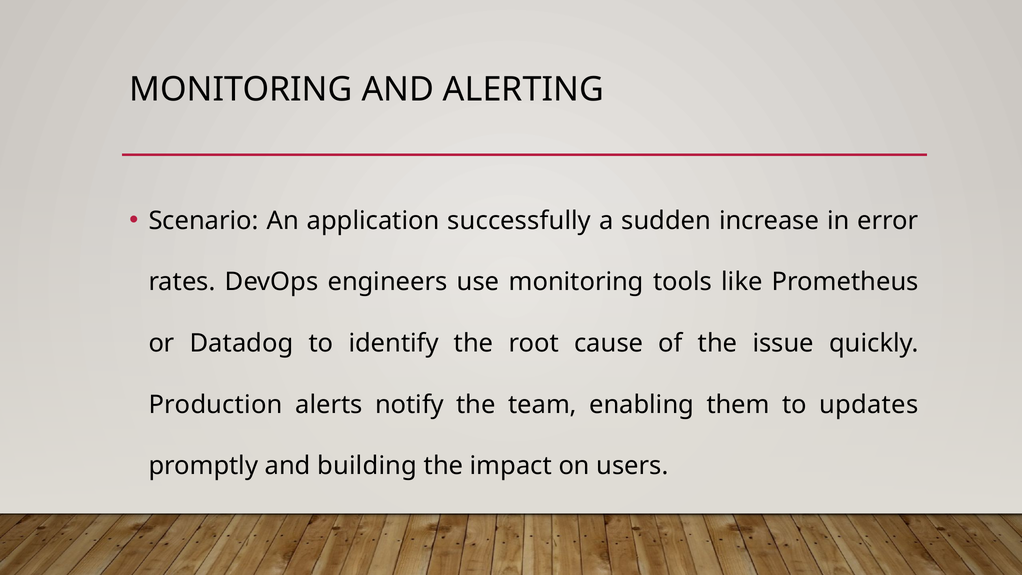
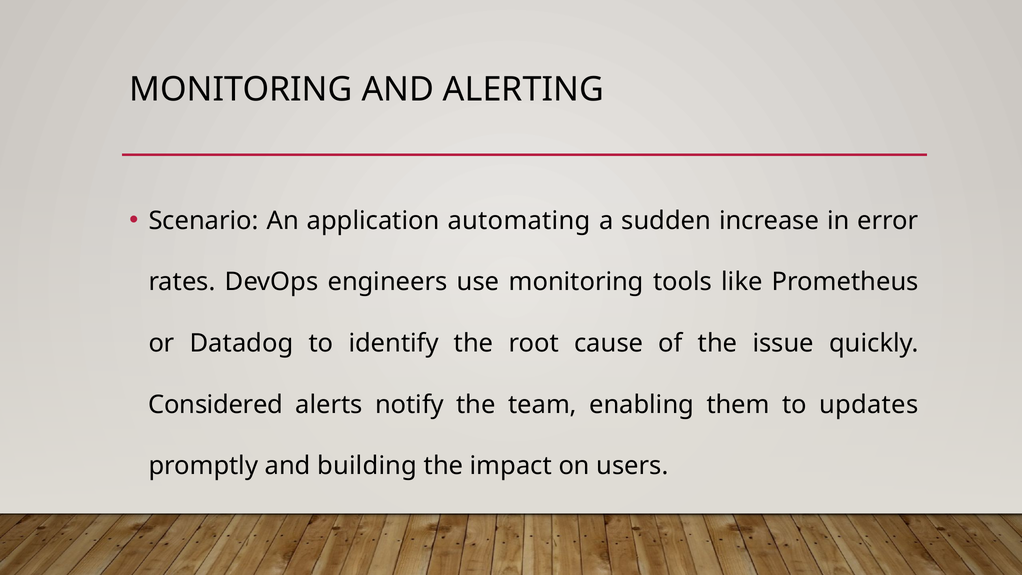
successfully: successfully -> automating (519, 221)
Production: Production -> Considered (216, 405)
